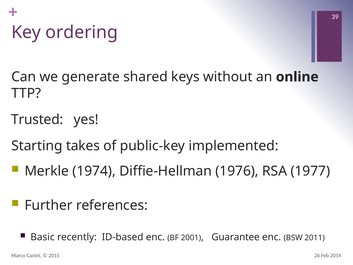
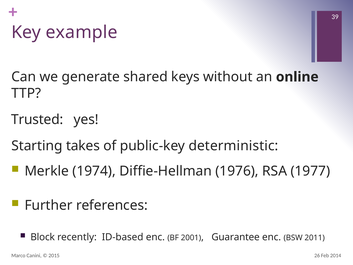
ordering: ordering -> example (82, 32)
implemented: implemented -> deterministic (233, 146)
Basic: Basic -> Block (43, 237)
